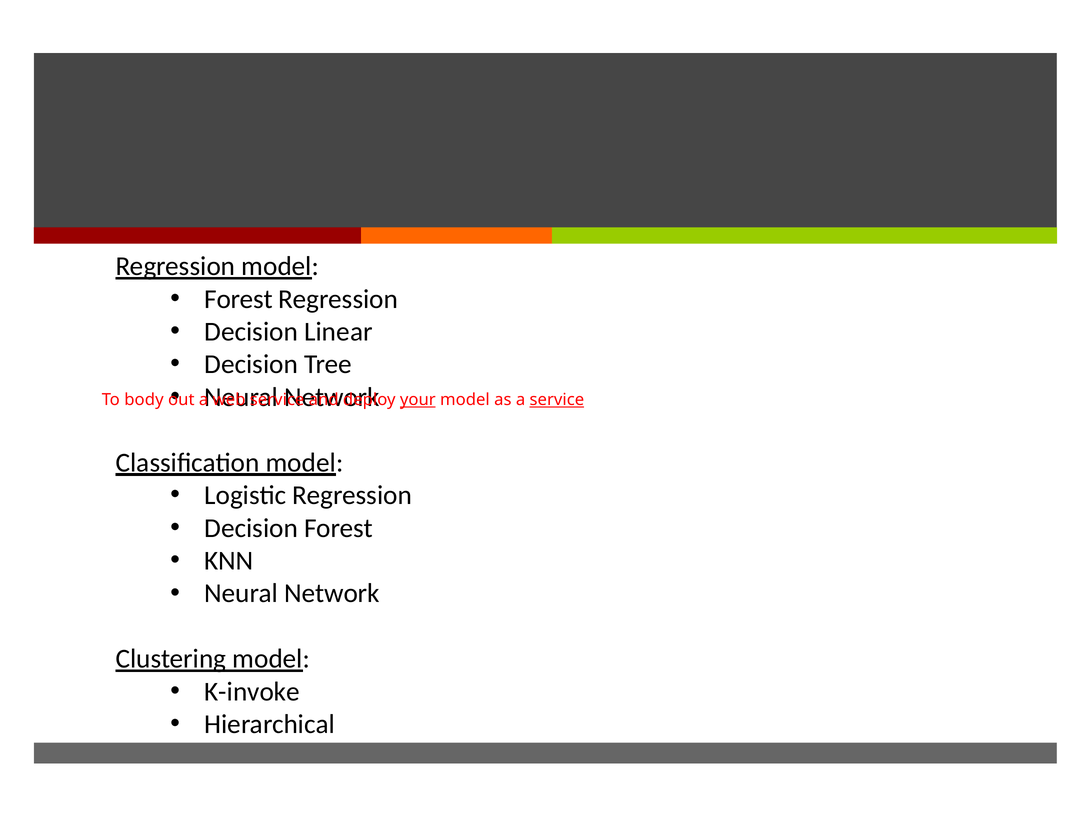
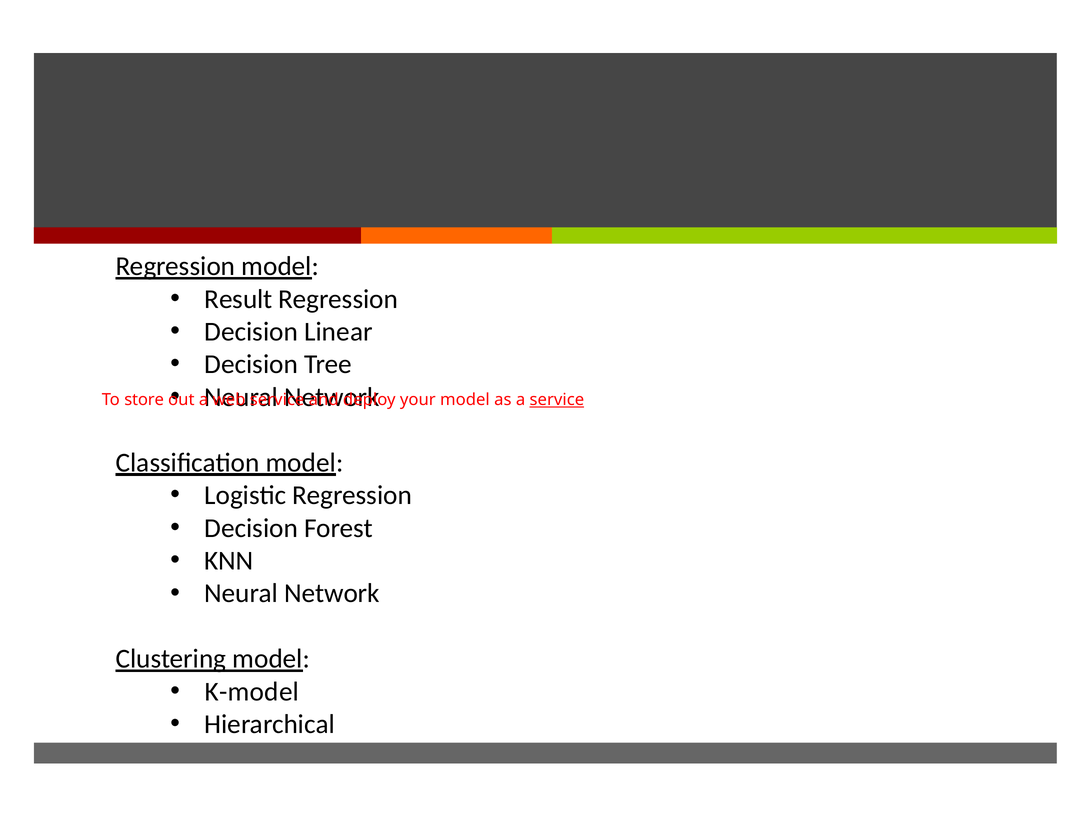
Forest: Forest -> Result (238, 299)
body: body -> store (144, 400)
your underline: present -> none (418, 400)
K-invoke: K-invoke -> K-model (252, 692)
